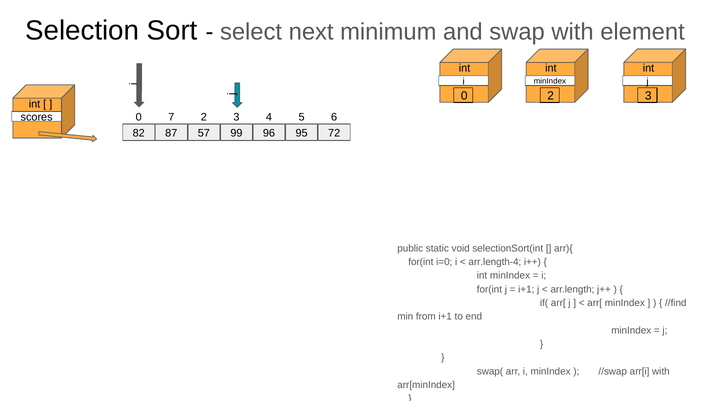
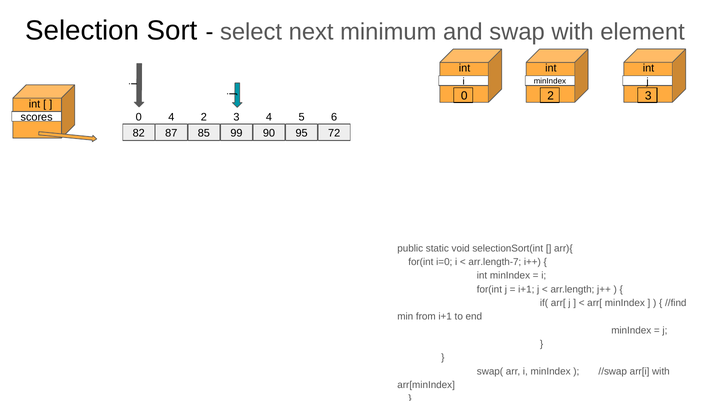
0 7: 7 -> 4 (171, 117)
57: 57 -> 85 (204, 133)
96: 96 -> 90 (269, 133)
arr.length-4: arr.length-4 -> arr.length-7 (495, 262)
